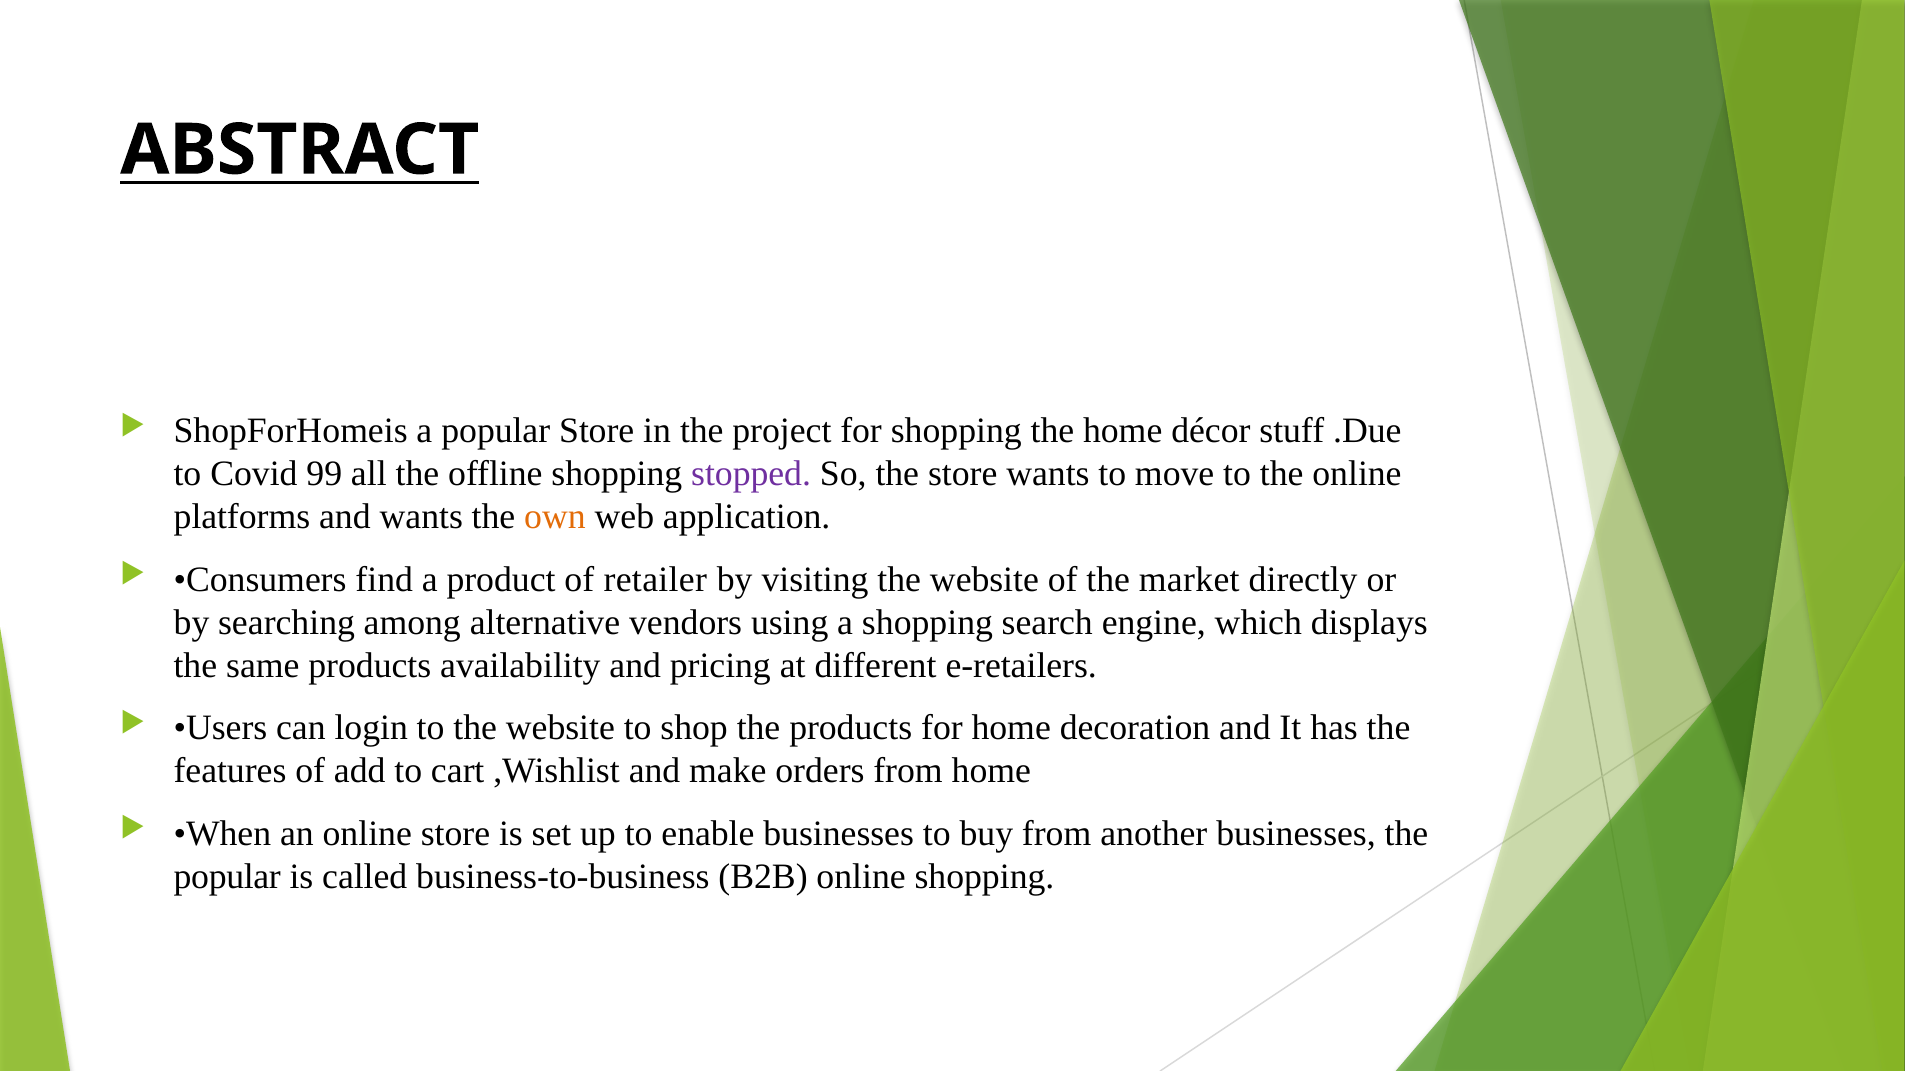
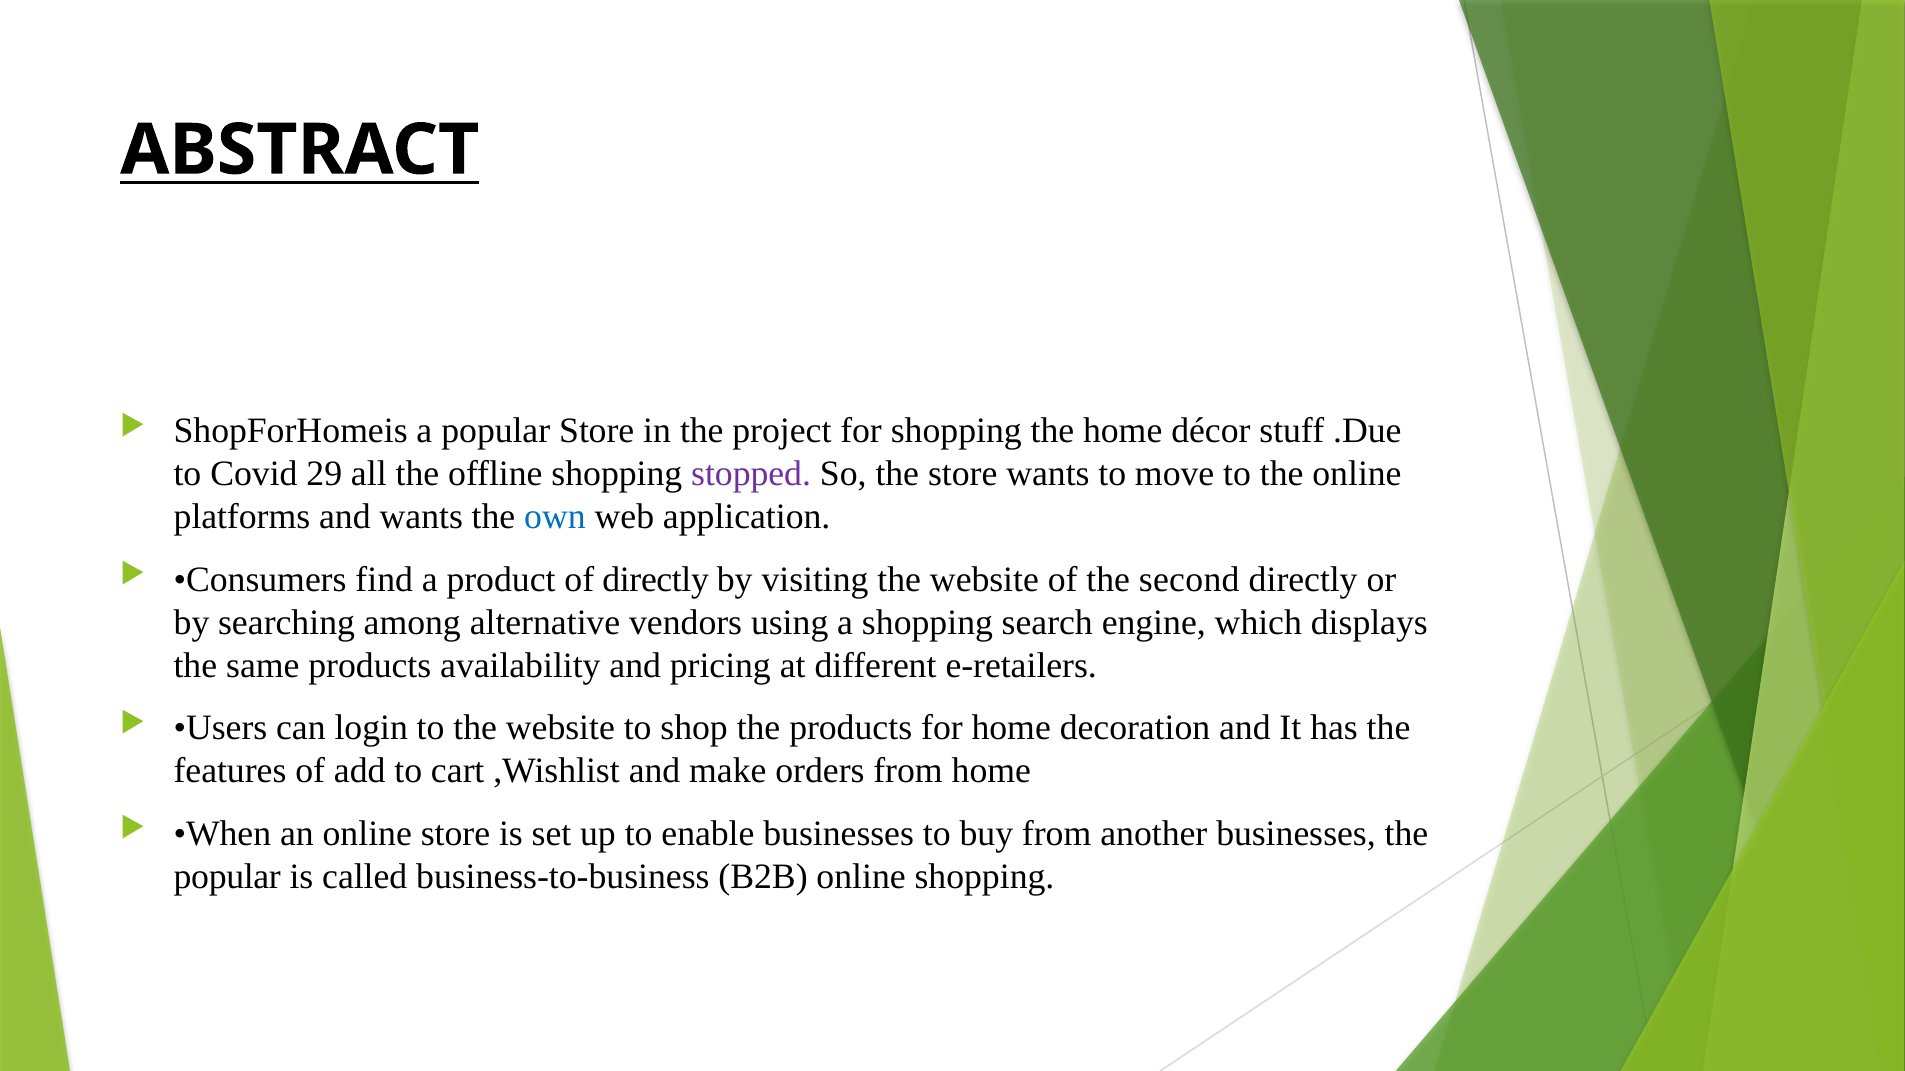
99: 99 -> 29 (324, 474)
own colour: orange -> blue (555, 517)
of retailer: retailer -> directly (656, 580)
market: market -> second (1189, 580)
